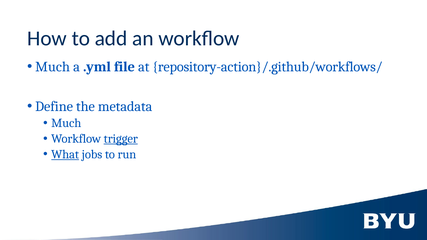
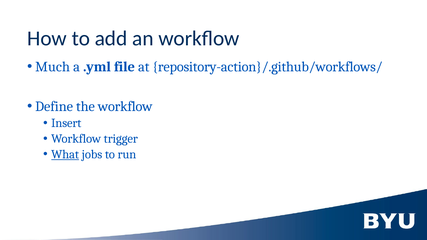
the metadata: metadata -> workflow (125, 107)
Much: Much -> Insert (66, 123)
trigger underline: present -> none (121, 139)
